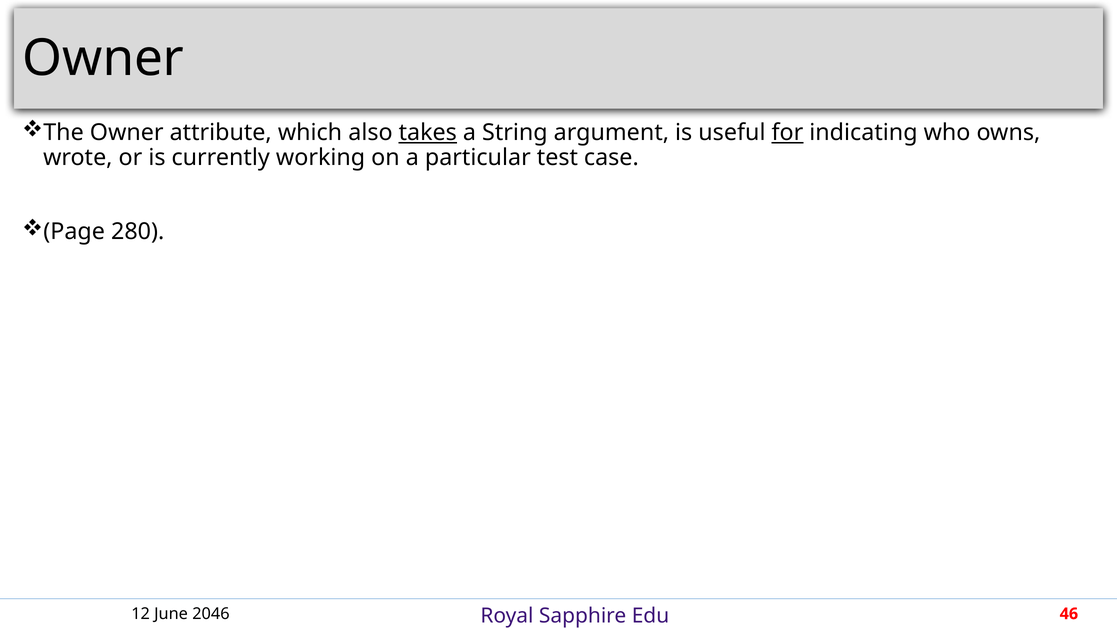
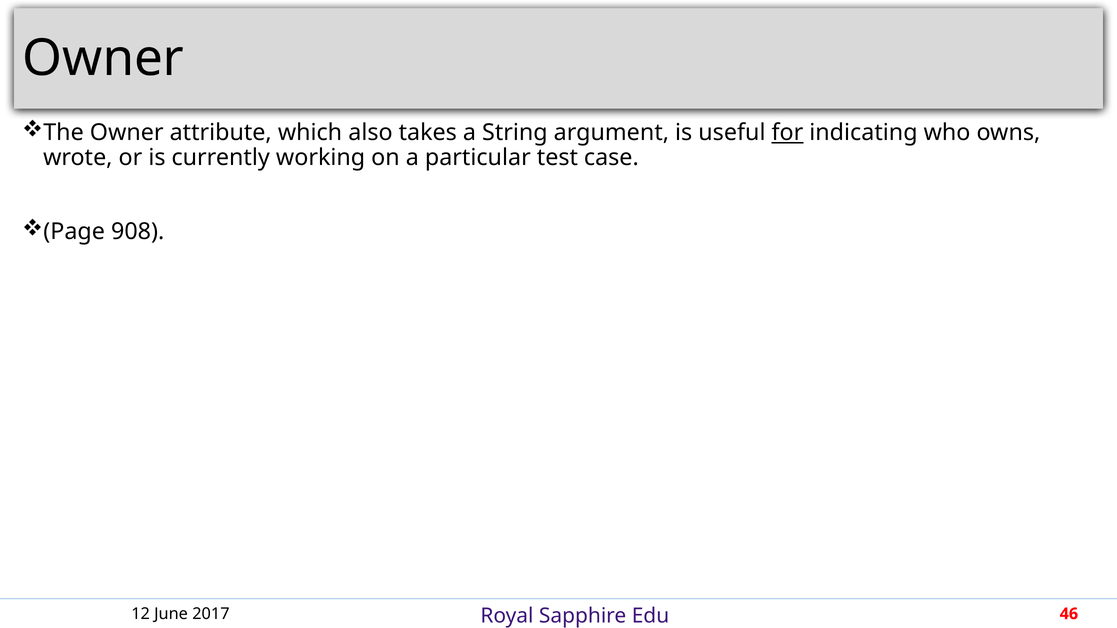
takes underline: present -> none (428, 133)
280: 280 -> 908 (138, 231)
2046: 2046 -> 2017 (211, 614)
